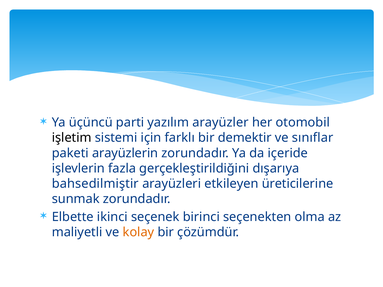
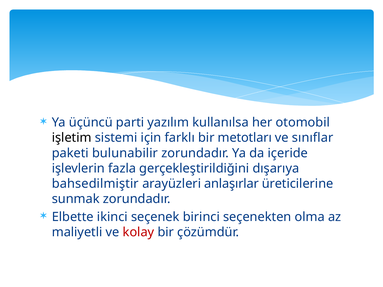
arayüzler: arayüzler -> kullanılsa (220, 123)
demektir: demektir -> metotları (245, 138)
arayüzlerin: arayüzlerin -> bulunabilir (125, 153)
etkileyen: etkileyen -> anlaşırlar (232, 184)
kolay colour: orange -> red (138, 232)
